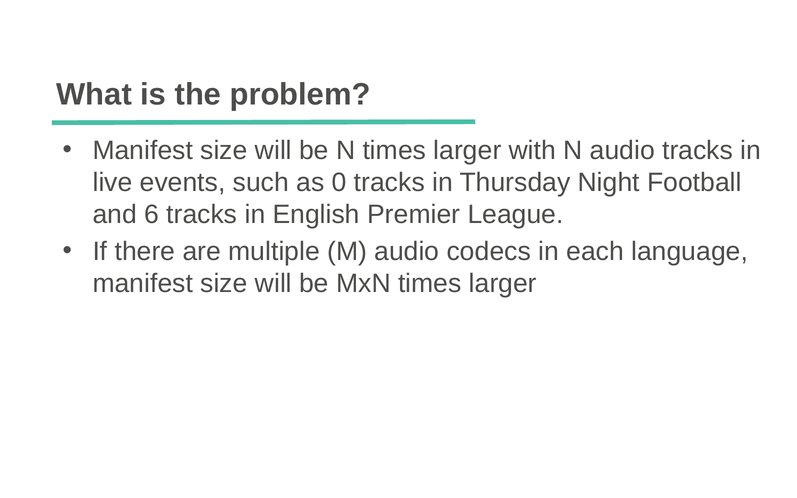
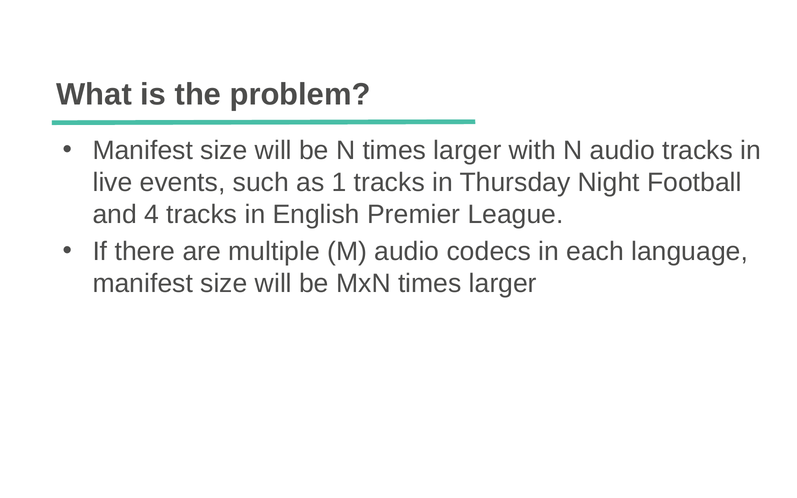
0: 0 -> 1 (339, 182)
6: 6 -> 4 (152, 214)
